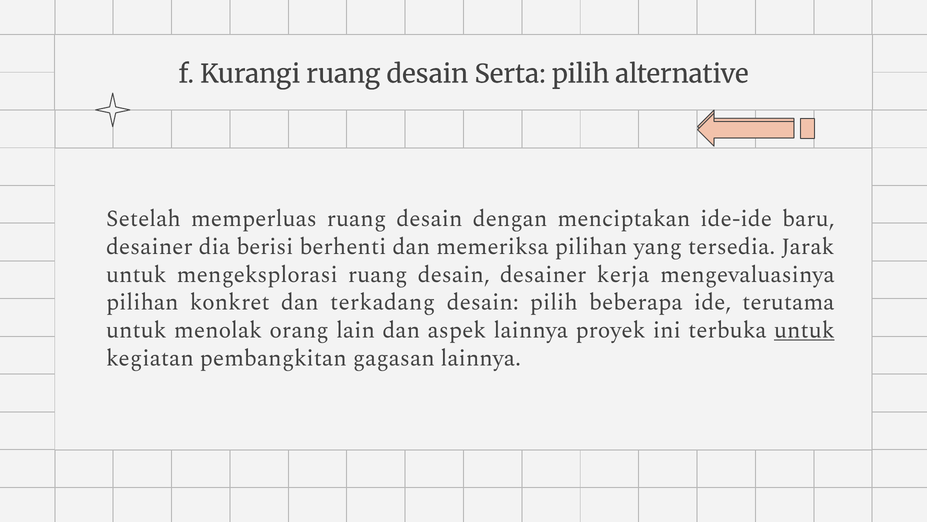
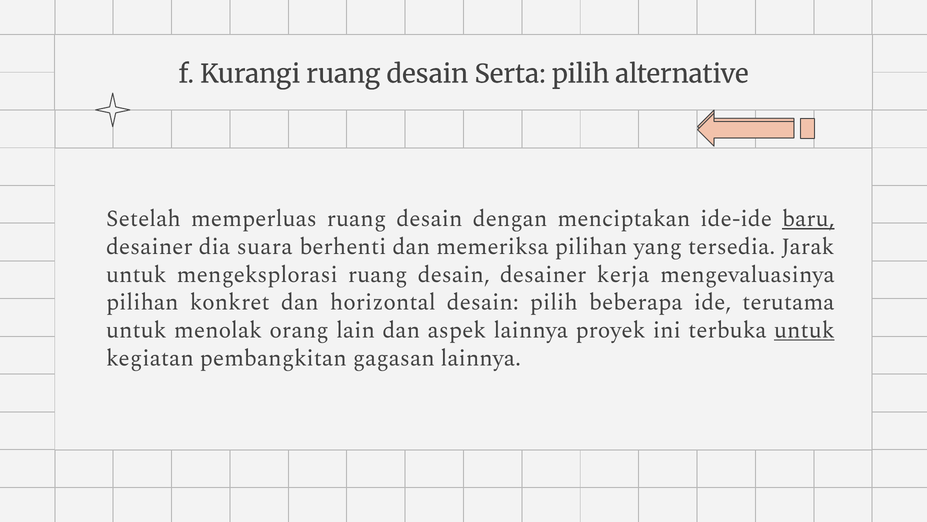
baru underline: none -> present (808, 218)
berisi: berisi -> suara (265, 246)
terkadang: terkadang -> horizontal (383, 302)
